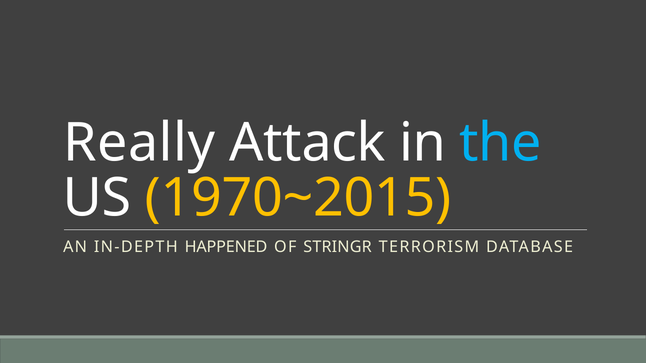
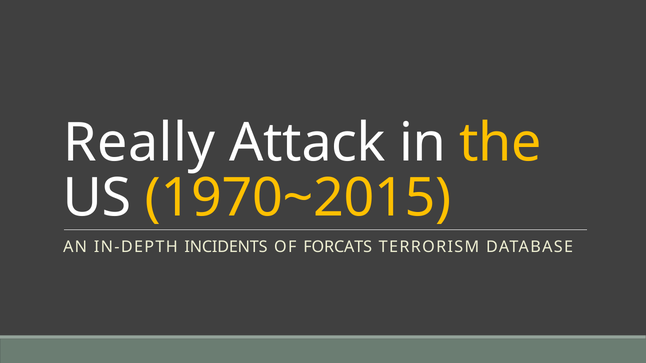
the colour: light blue -> yellow (500, 143)
HAPPENED: HAPPENED -> INCIDENTS (226, 247)
STRINGR: STRINGR -> FORCATS (338, 247)
